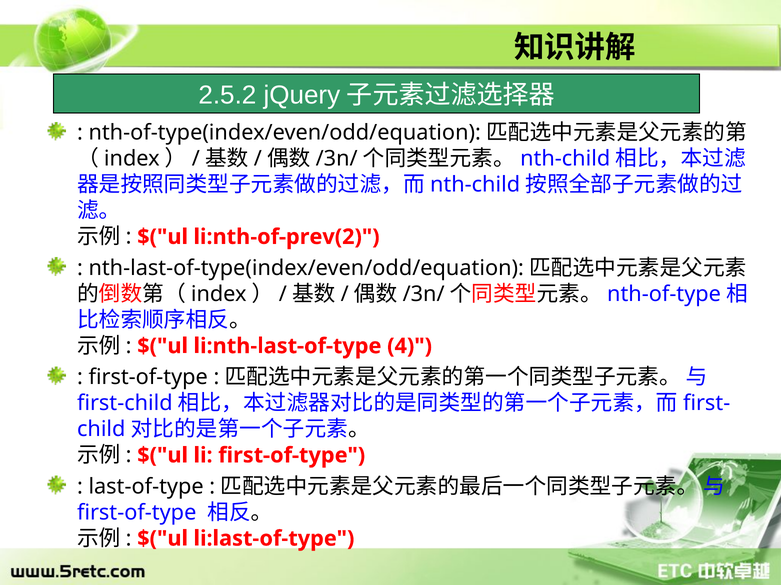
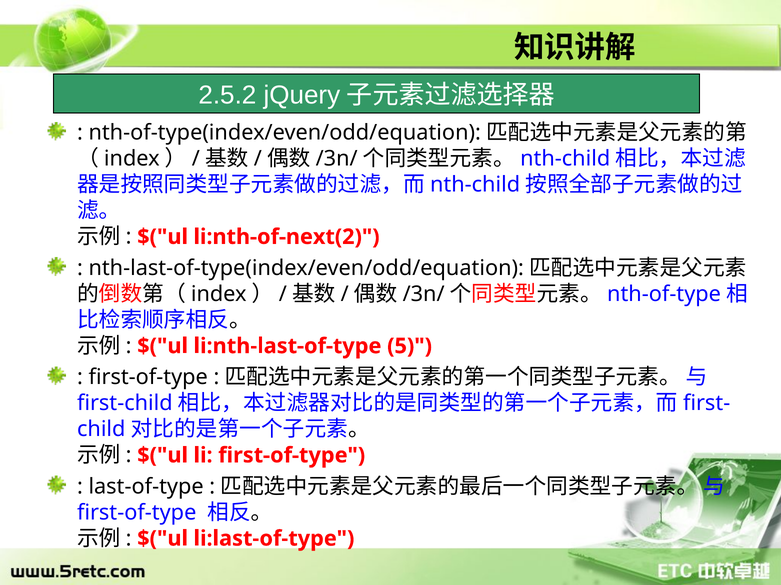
li:nth-of-prev(2: li:nth-of-prev(2 -> li:nth-of-next(2 (287, 237)
4: 4 -> 5 (410, 347)
